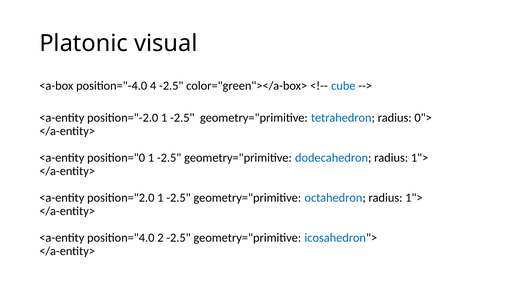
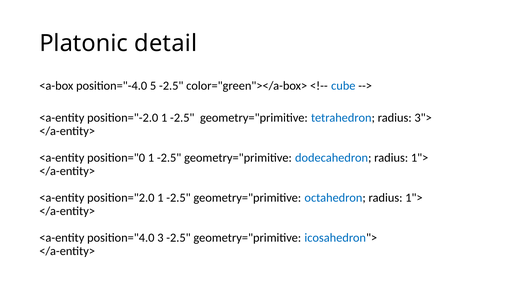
visual: visual -> detail (166, 43)
4: 4 -> 5 (153, 86)
0">: 0"> -> 3"> (423, 118)
2: 2 -> 3 (160, 238)
